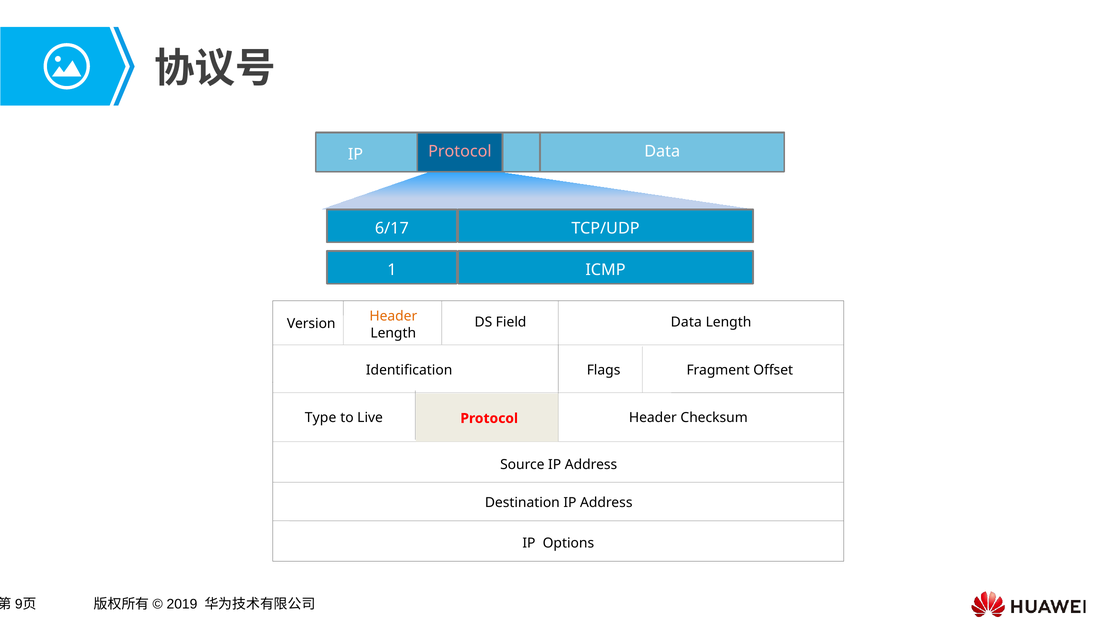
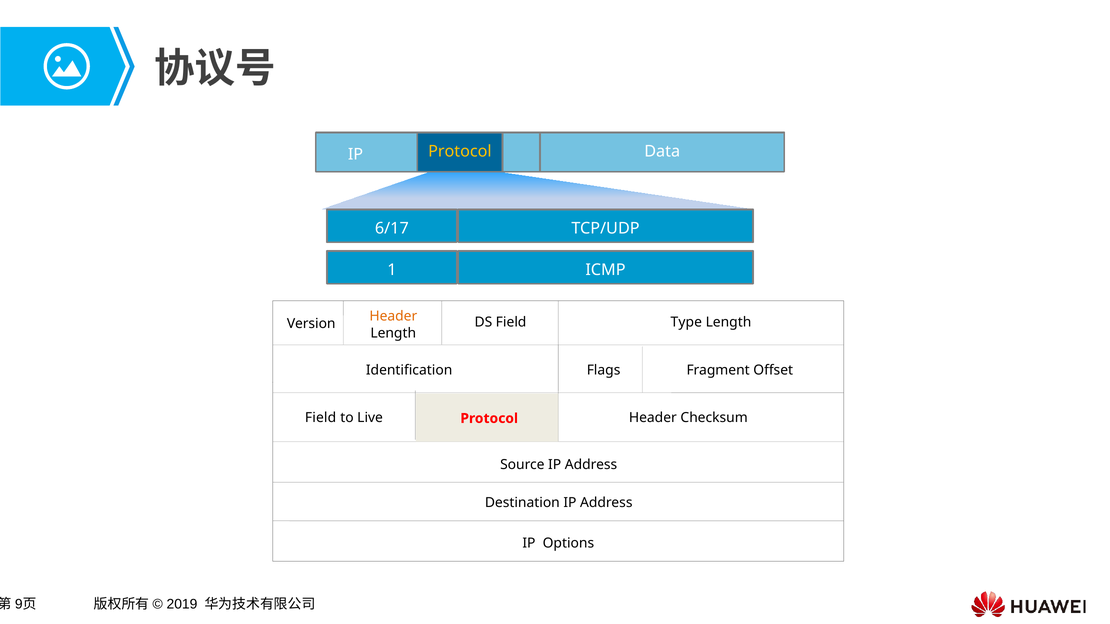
Protocol colour: pink -> yellow (460, 151)
Field Data: Data -> Type (686, 323)
Type: Type -> Field (321, 418)
